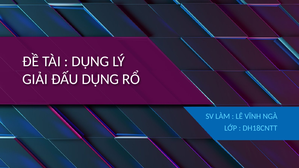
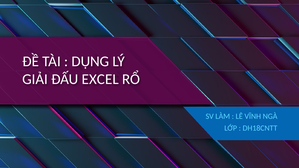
ĐẤU DỤNG: DỤNG -> EXCEL (100, 79)
